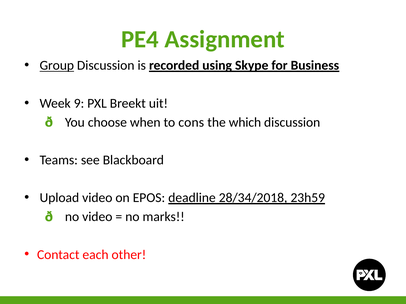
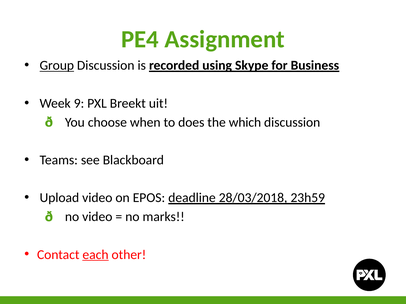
cons: cons -> does (191, 122)
28/34/2018: 28/34/2018 -> 28/03/2018 (253, 198)
each underline: none -> present (96, 255)
